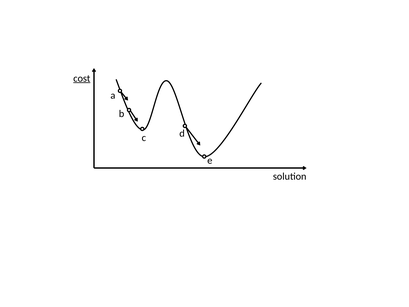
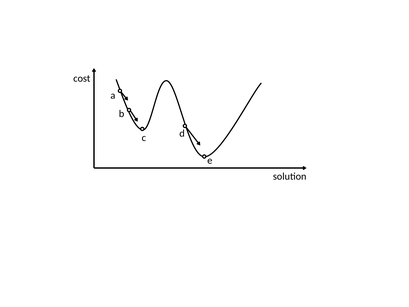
cost underline: present -> none (82, 78)
